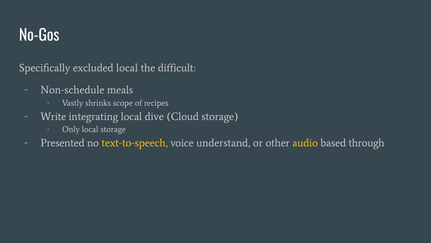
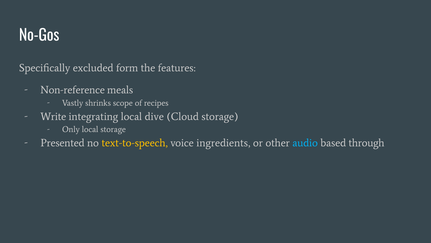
excluded local: local -> form (127, 68)
difficult: difficult -> features (177, 68)
Non-schedule: Non-schedule -> Non-reference (73, 90)
understand: understand -> ingredients (223, 143)
audio colour: yellow -> light blue (305, 143)
